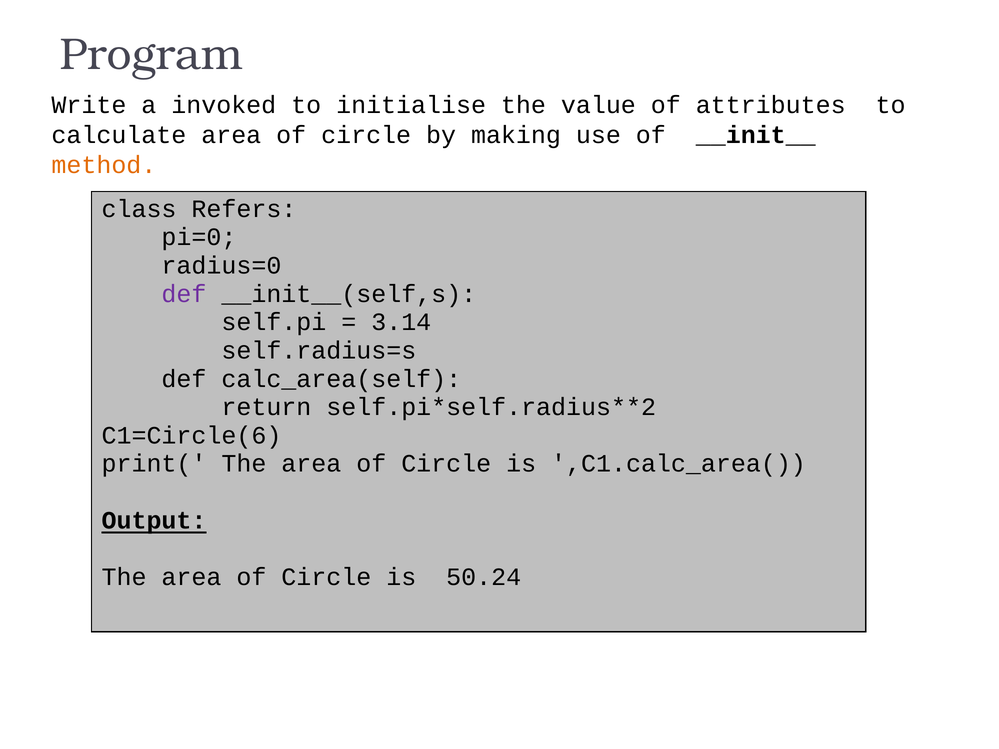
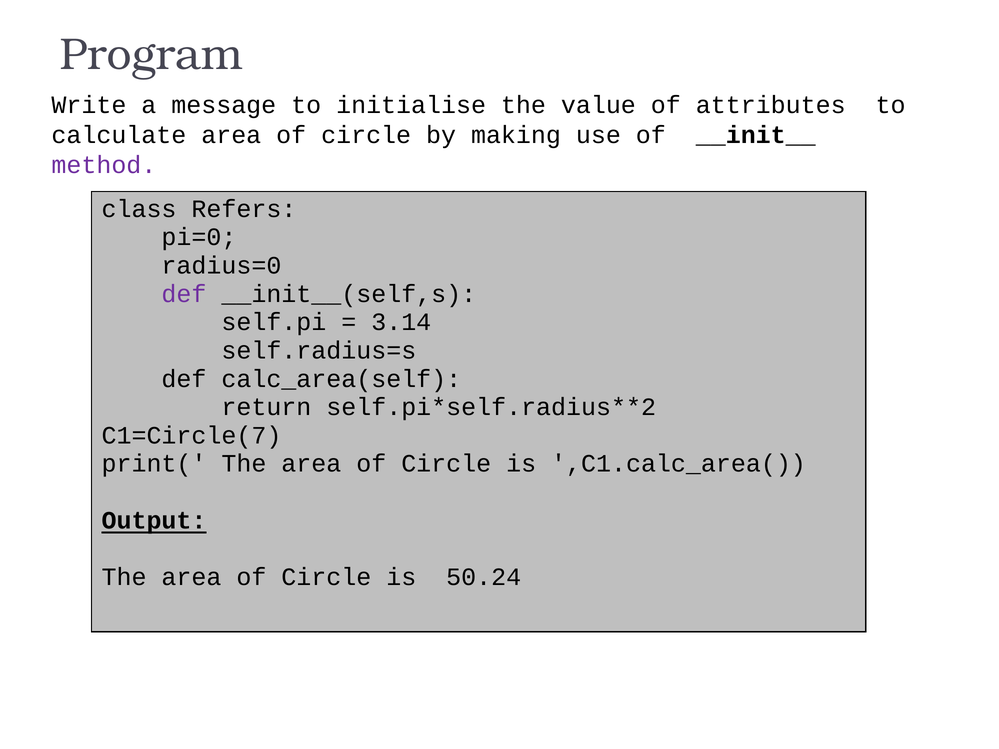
invoked: invoked -> message (224, 105)
method colour: orange -> purple (104, 165)
C1=Circle(6: C1=Circle(6 -> C1=Circle(7 (191, 436)
